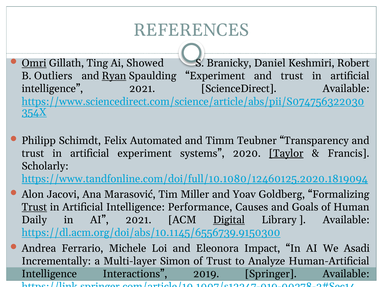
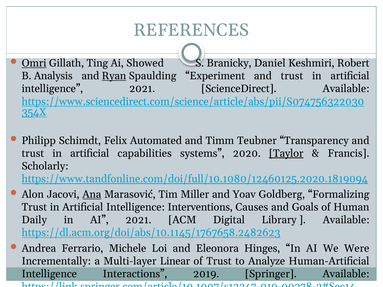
Outliers: Outliers -> Analysis (53, 76)
artificial experiment: experiment -> capabilities (145, 153)
Ana underline: none -> present (92, 195)
Trust underline: present -> none (34, 207)
Performance: Performance -> Interventions (200, 207)
Digital underline: present -> none (229, 220)
https://dl.acm.org/doi/abs/10.1145/6556739.9150300: https://dl.acm.org/doi/abs/10.1145/6556739.9150300 -> https://dl.acm.org/doi/abs/10.1145/1767658.2482623 (151, 233)
Impact: Impact -> Hinges (262, 249)
Asadi: Asadi -> Were (357, 249)
Simon: Simon -> Linear (175, 261)
